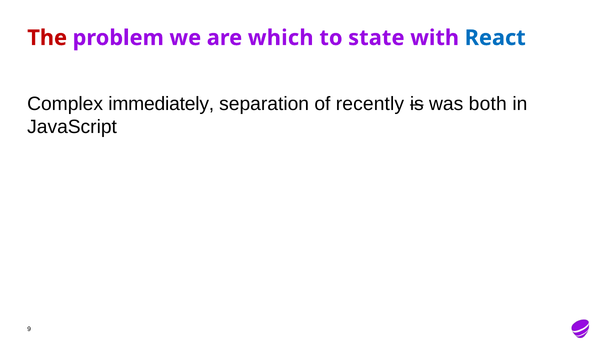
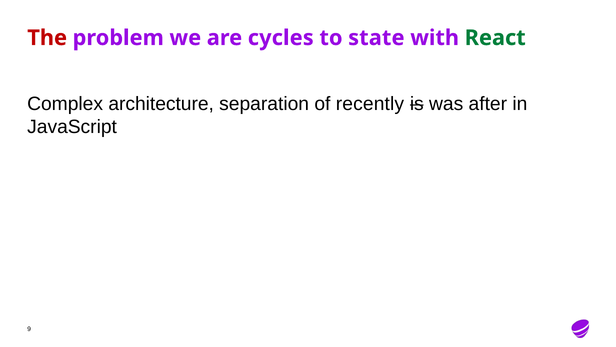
which: which -> cycles (281, 38)
React colour: blue -> green (495, 38)
immediately: immediately -> architecture (161, 104)
both: both -> after (488, 104)
